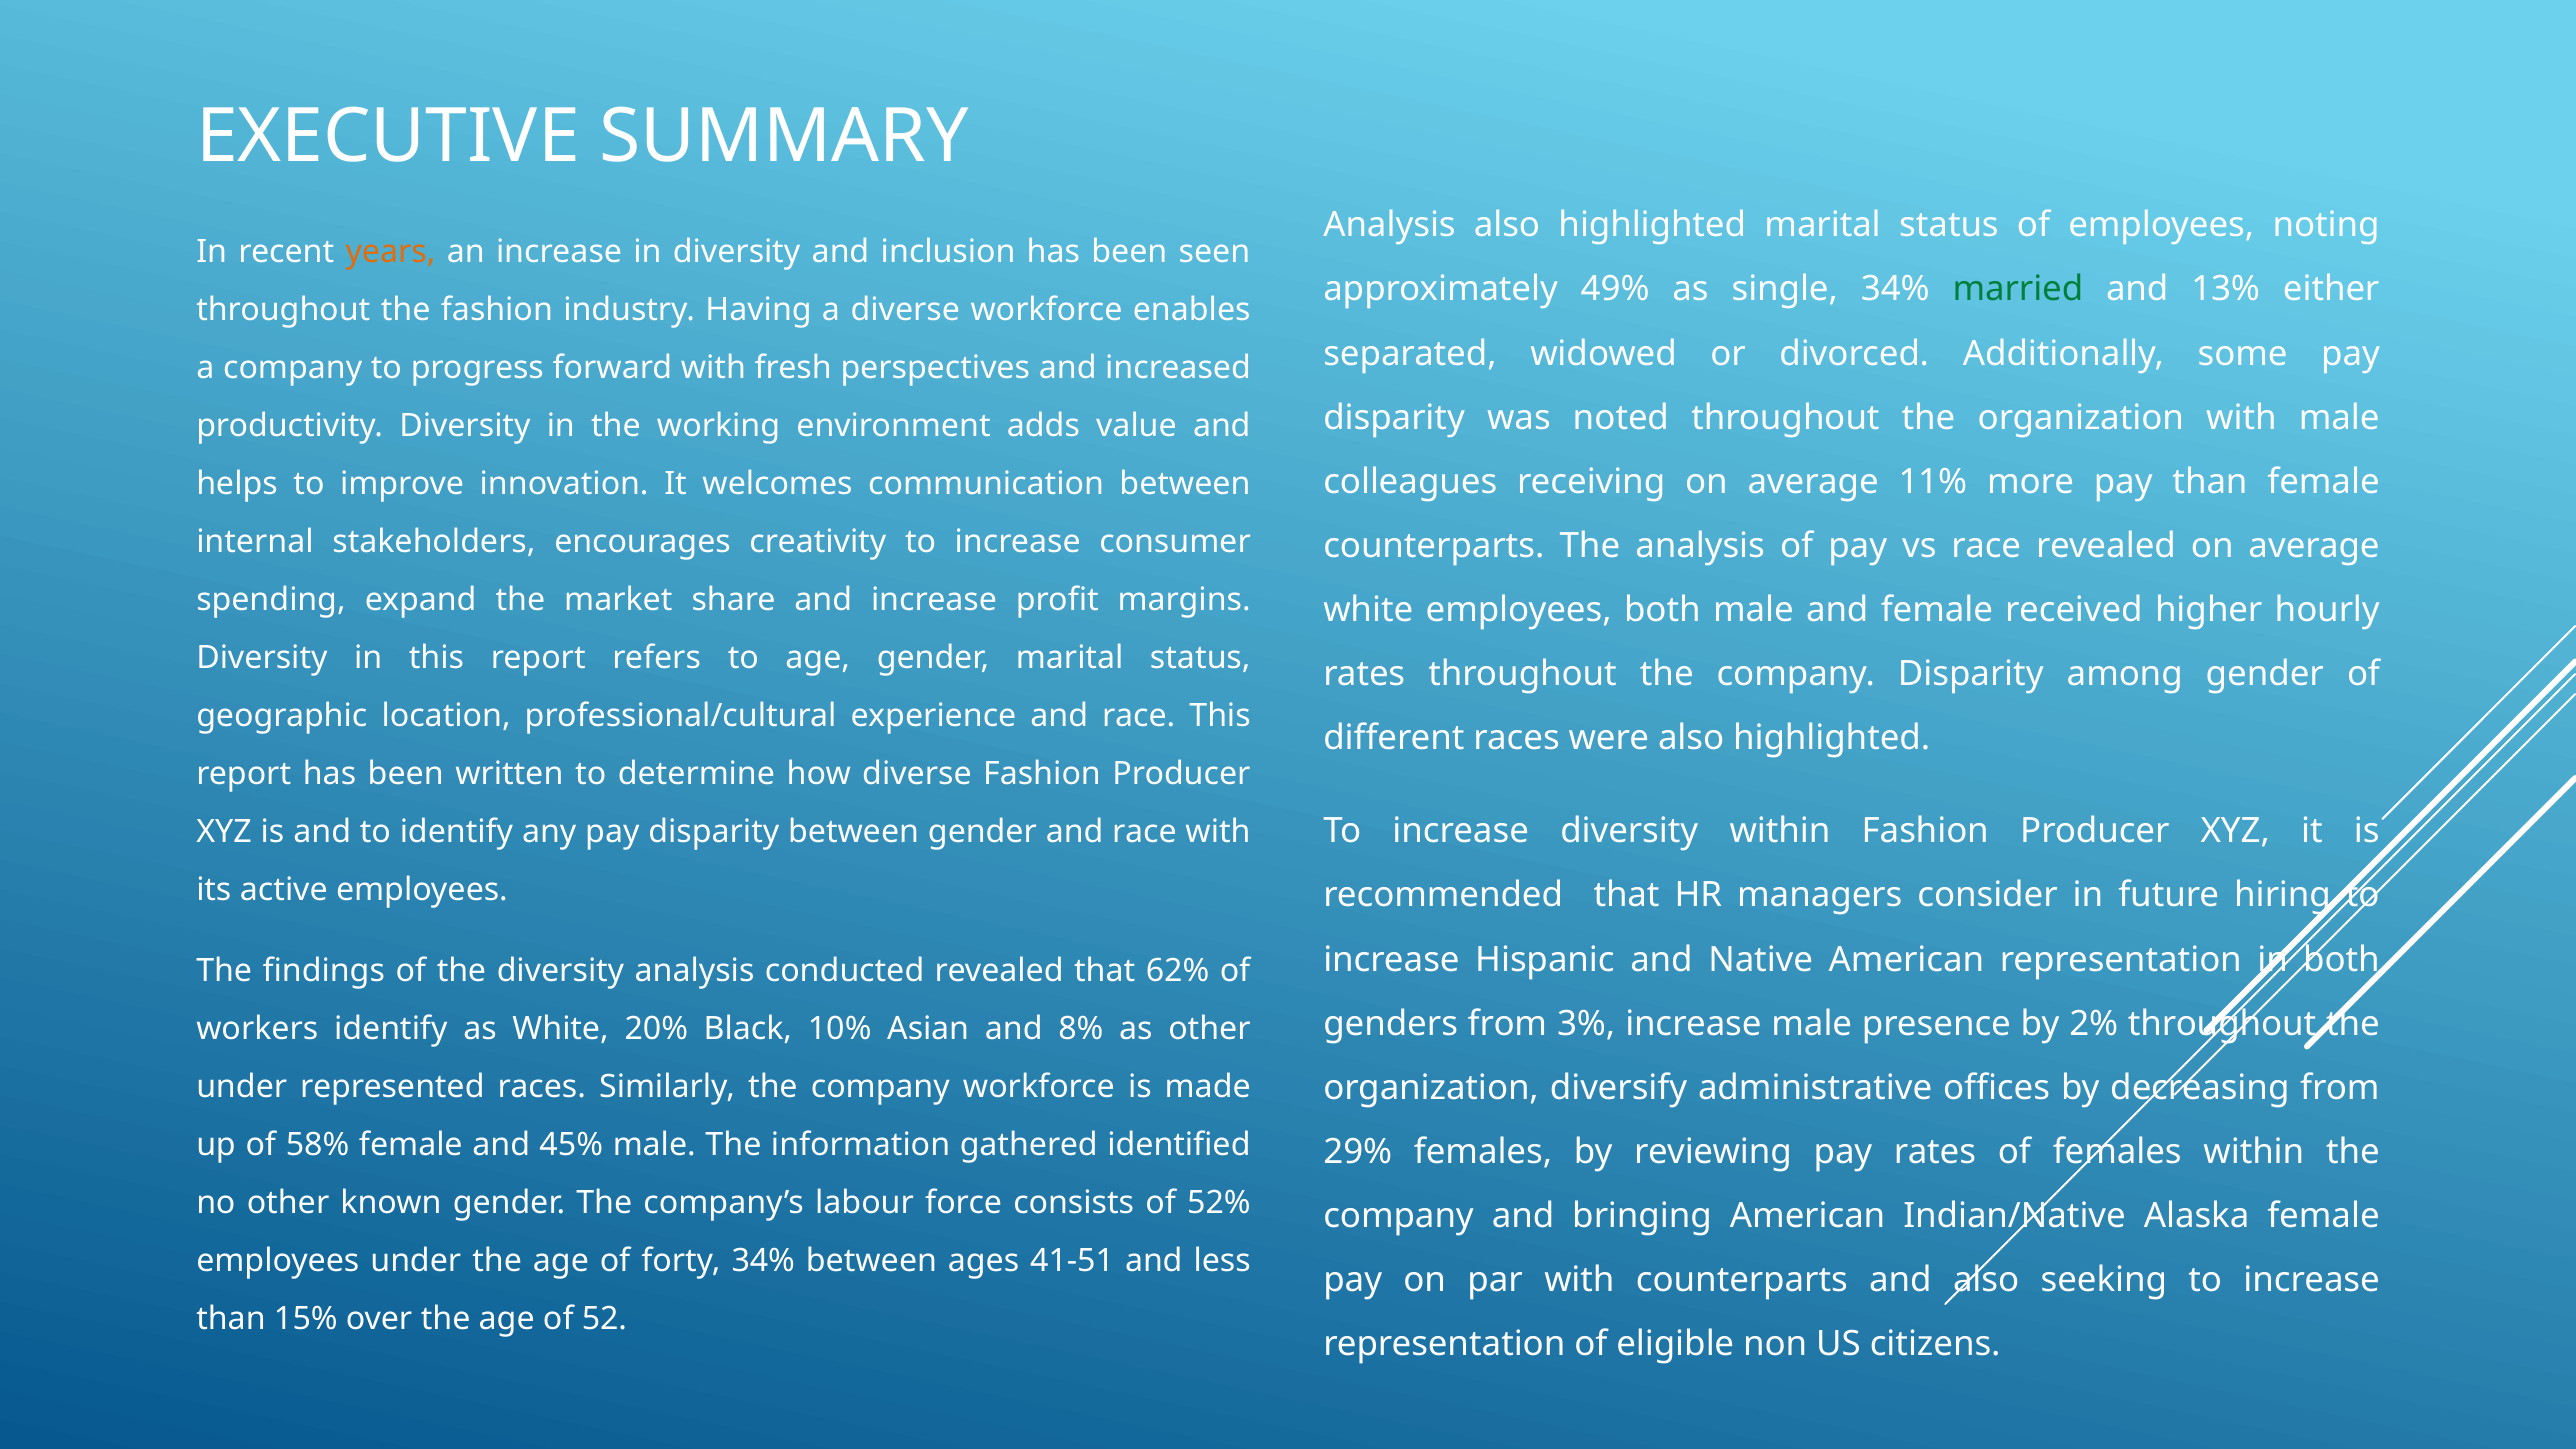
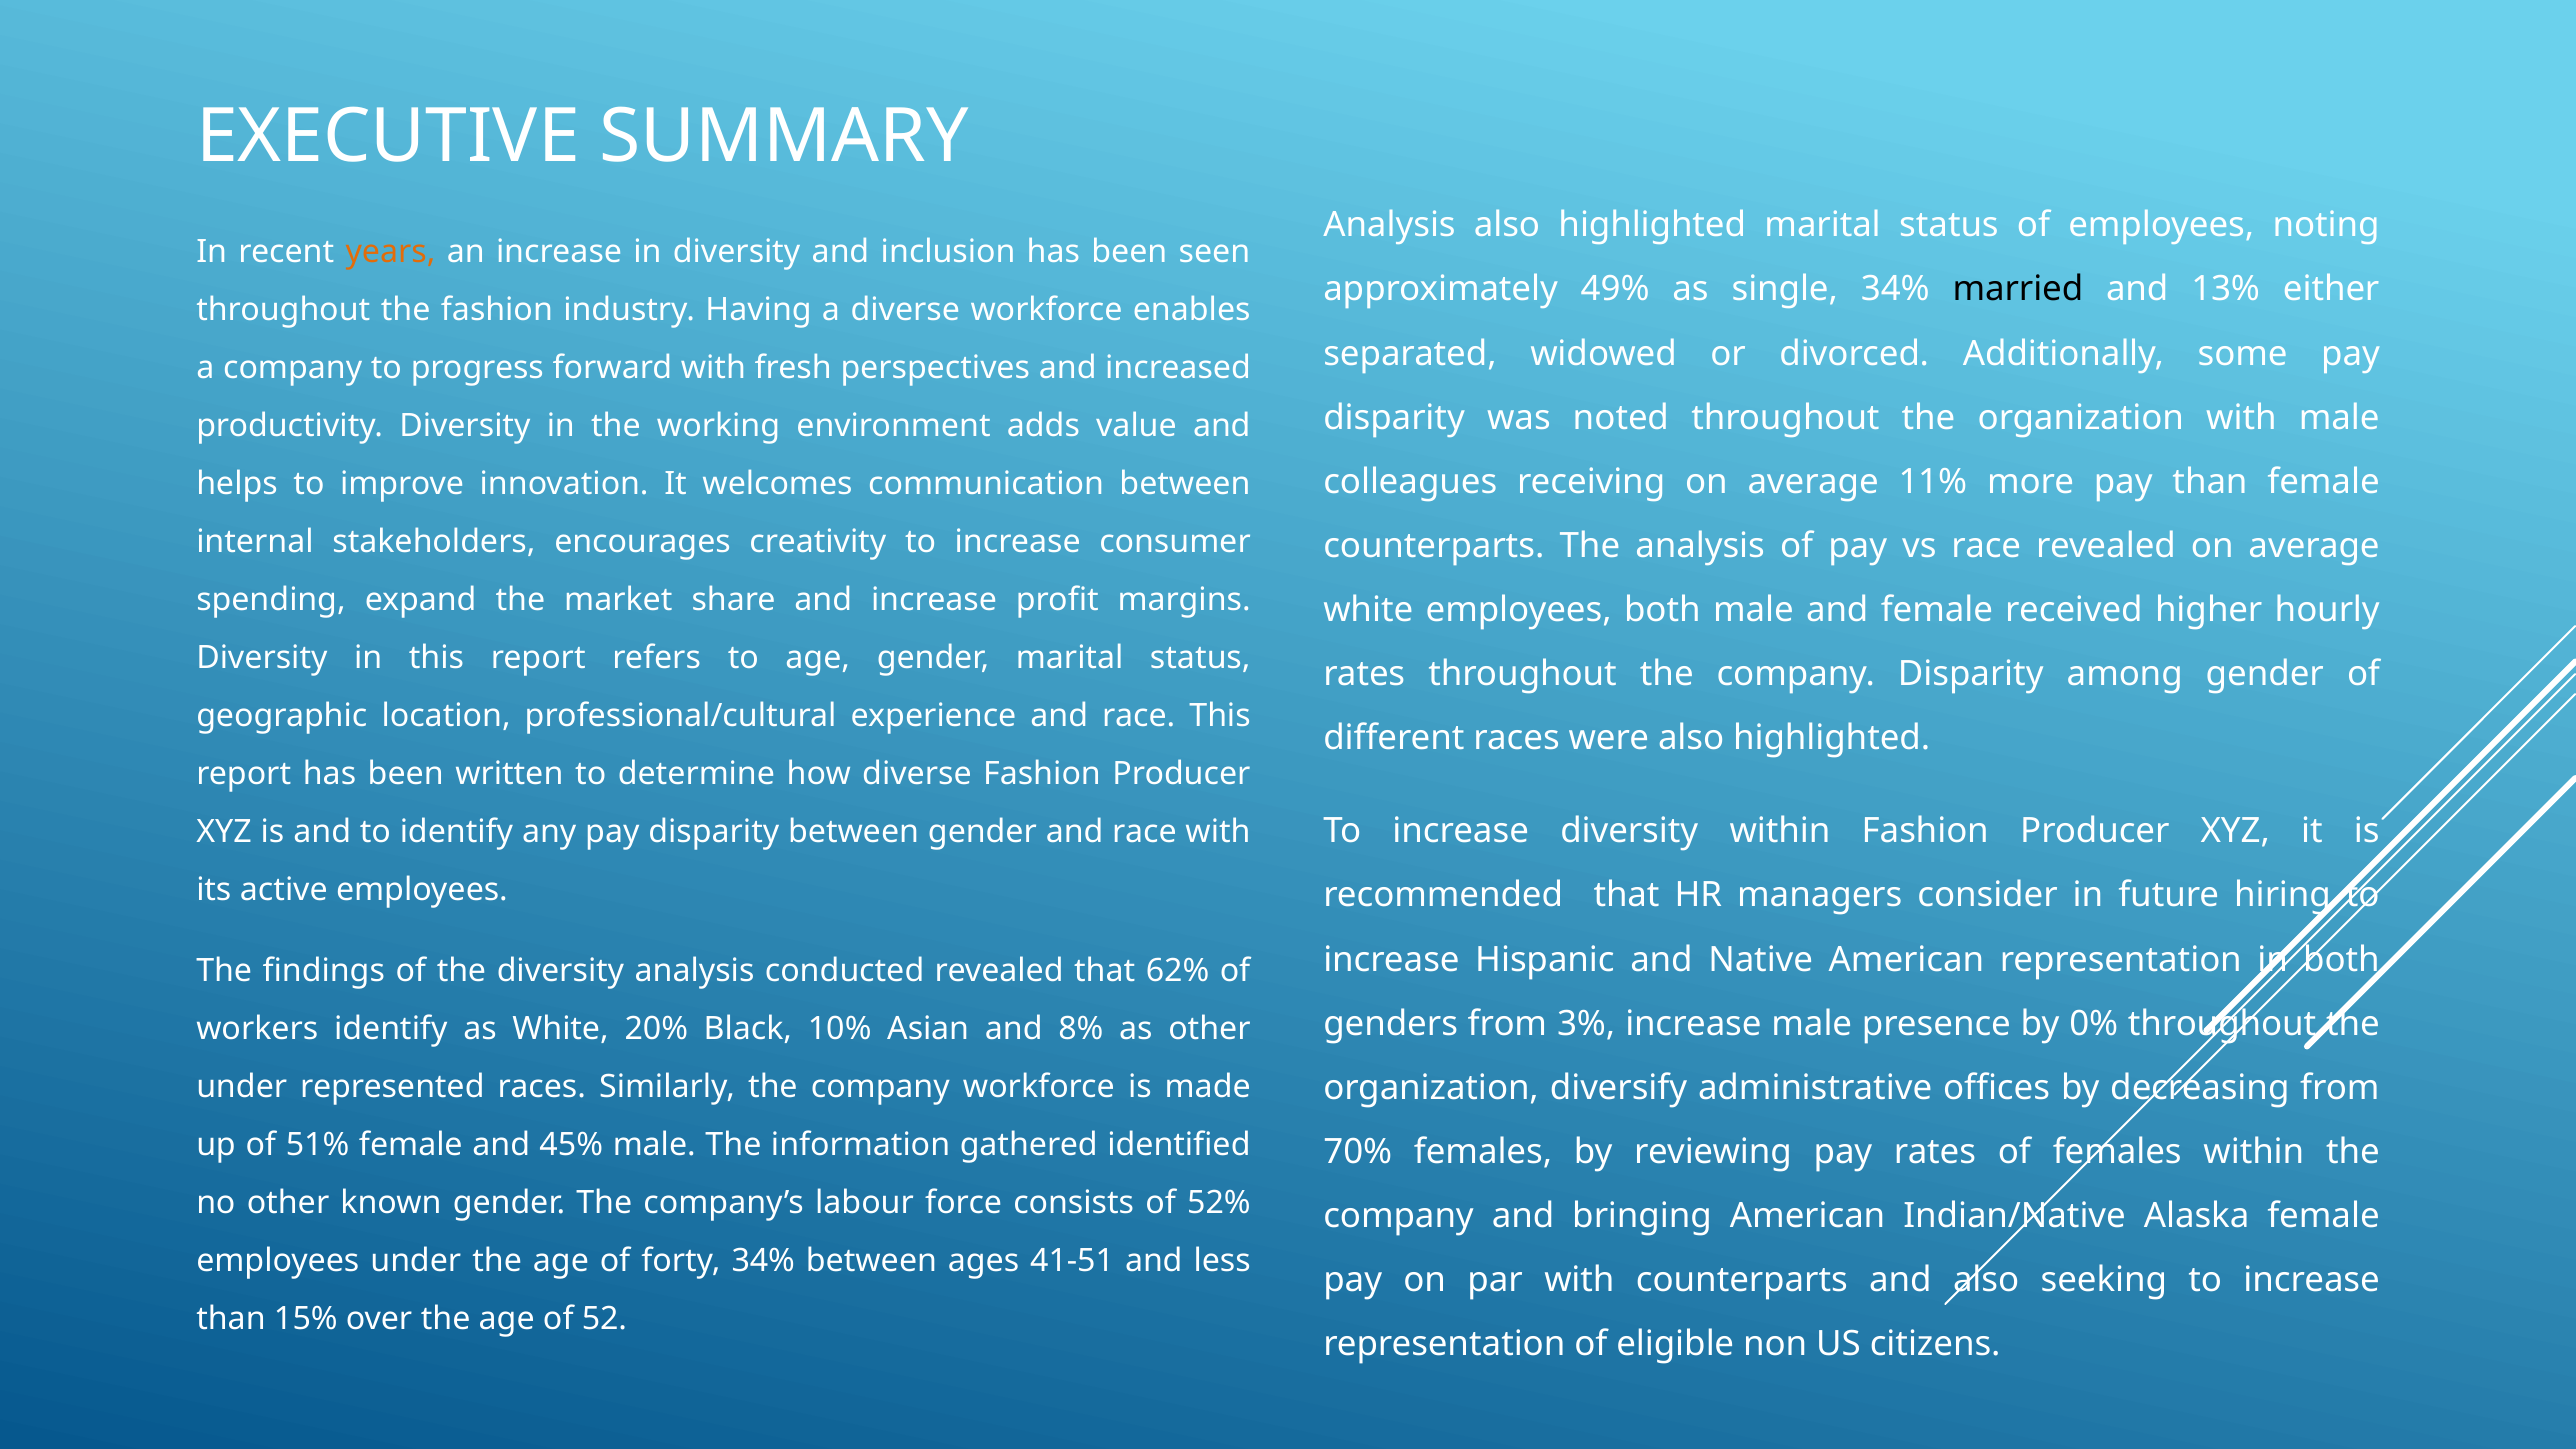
married colour: green -> black (2018, 289)
2%: 2% -> 0% (2094, 1024)
58%: 58% -> 51% (318, 1145)
29%: 29% -> 70% (1358, 1152)
